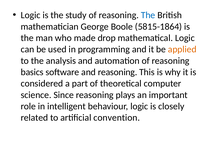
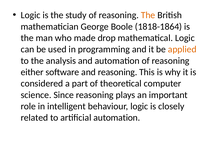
The colour: blue -> orange (148, 15)
5815-1864: 5815-1864 -> 1818-1864 (159, 27)
basics: basics -> either (32, 72)
artificial convention: convention -> automation (117, 118)
